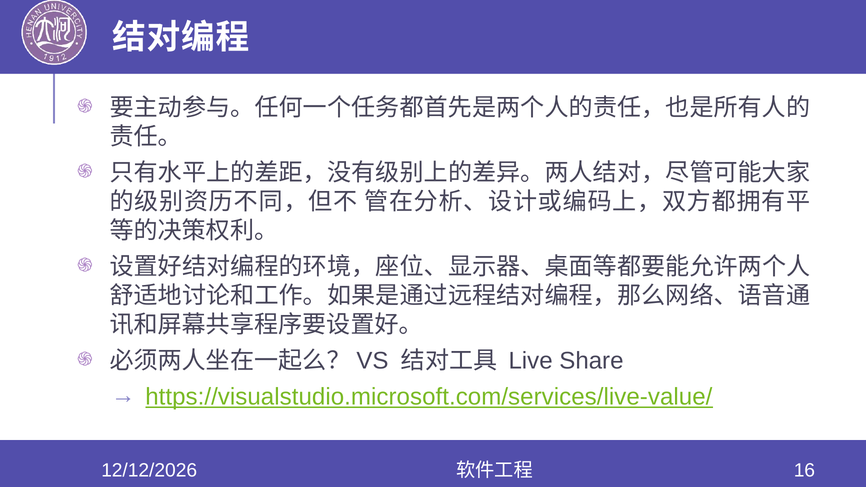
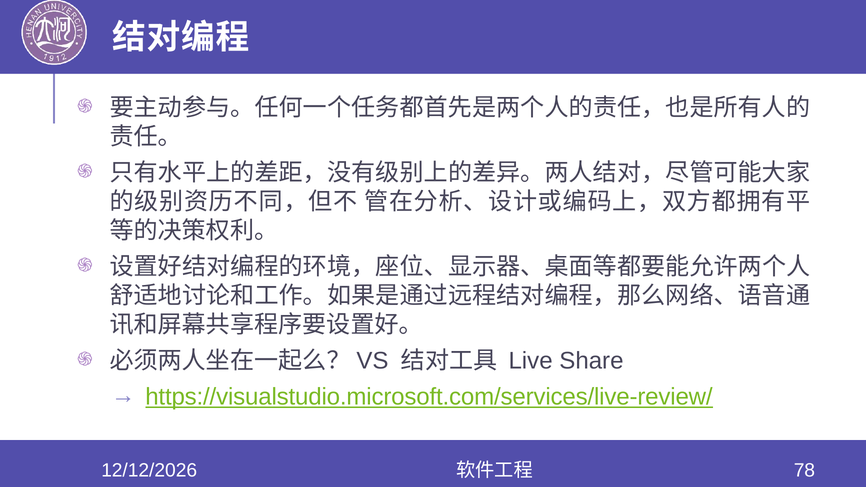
https://visualstudio.microsoft.com/services/live-value/: https://visualstudio.microsoft.com/services/live-value/ -> https://visualstudio.microsoft.com/services/live-review/ (429, 397)
16: 16 -> 78 (804, 471)
